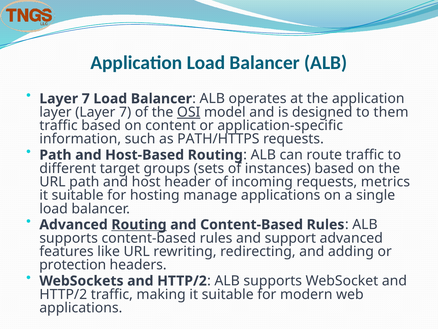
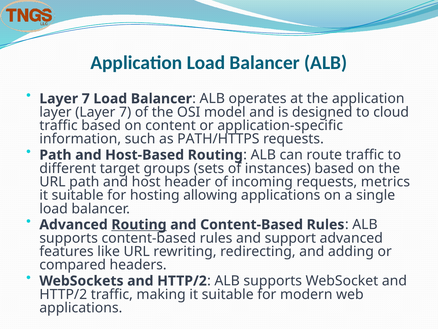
OSI underline: present -> none (189, 112)
them: them -> cloud (391, 112)
manage: manage -> allowing (210, 195)
protection: protection -> compared (73, 265)
